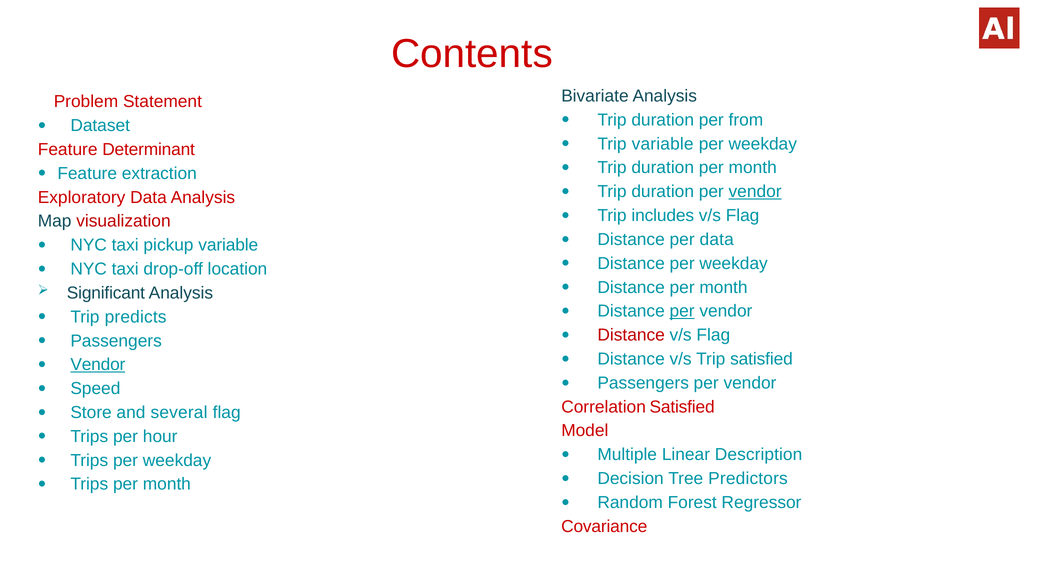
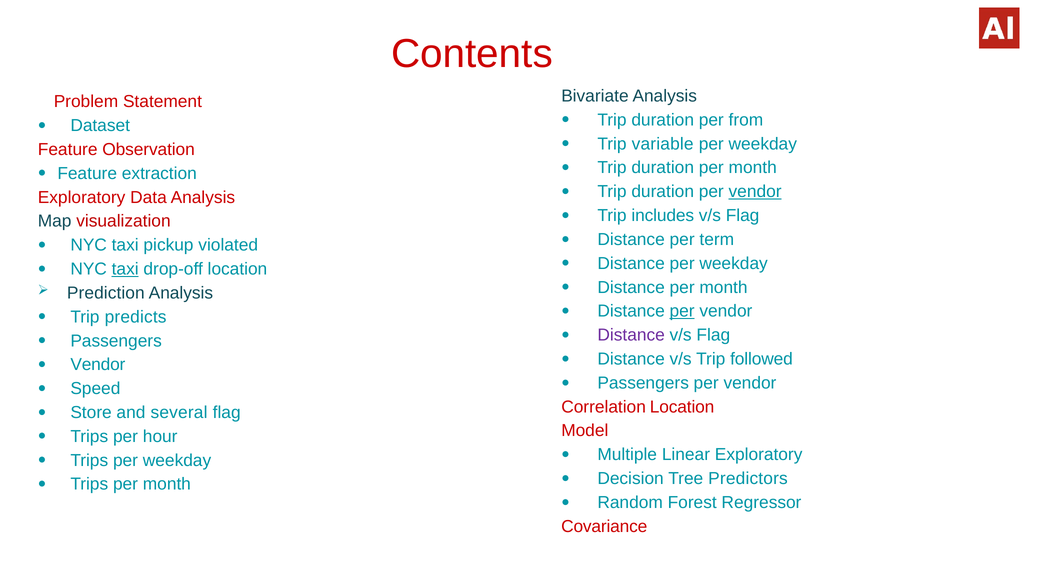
Determinant: Determinant -> Observation (149, 150)
per data: data -> term (717, 240)
pickup variable: variable -> violated (228, 245)
taxi underline: none -> present (125, 269)
Significant: Significant -> Prediction (106, 293)
Distance colour: red -> purple (631, 335)
Trip satisfied: satisfied -> followed (761, 359)
Vendor underline: present -> none (98, 365)
Correlation Satisfied: Satisfied -> Location (682, 407)
Linear Description: Description -> Exploratory (759, 455)
